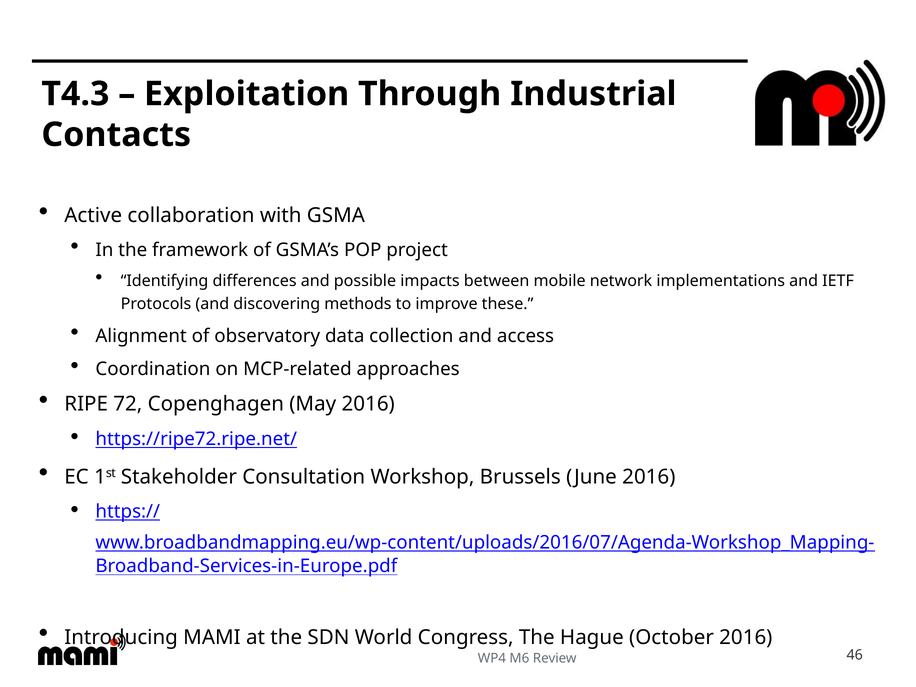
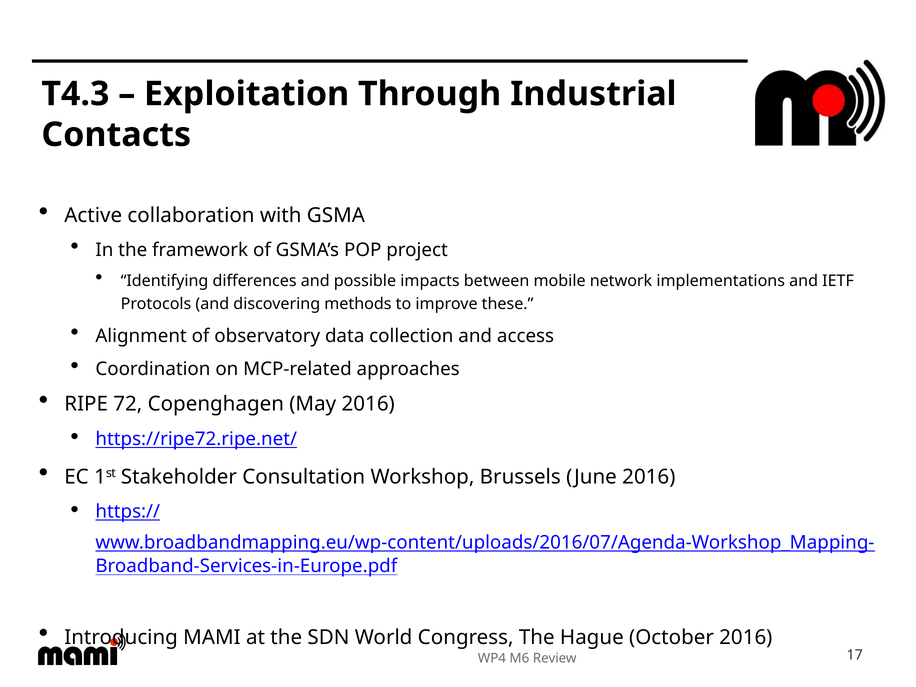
46: 46 -> 17 (855, 655)
